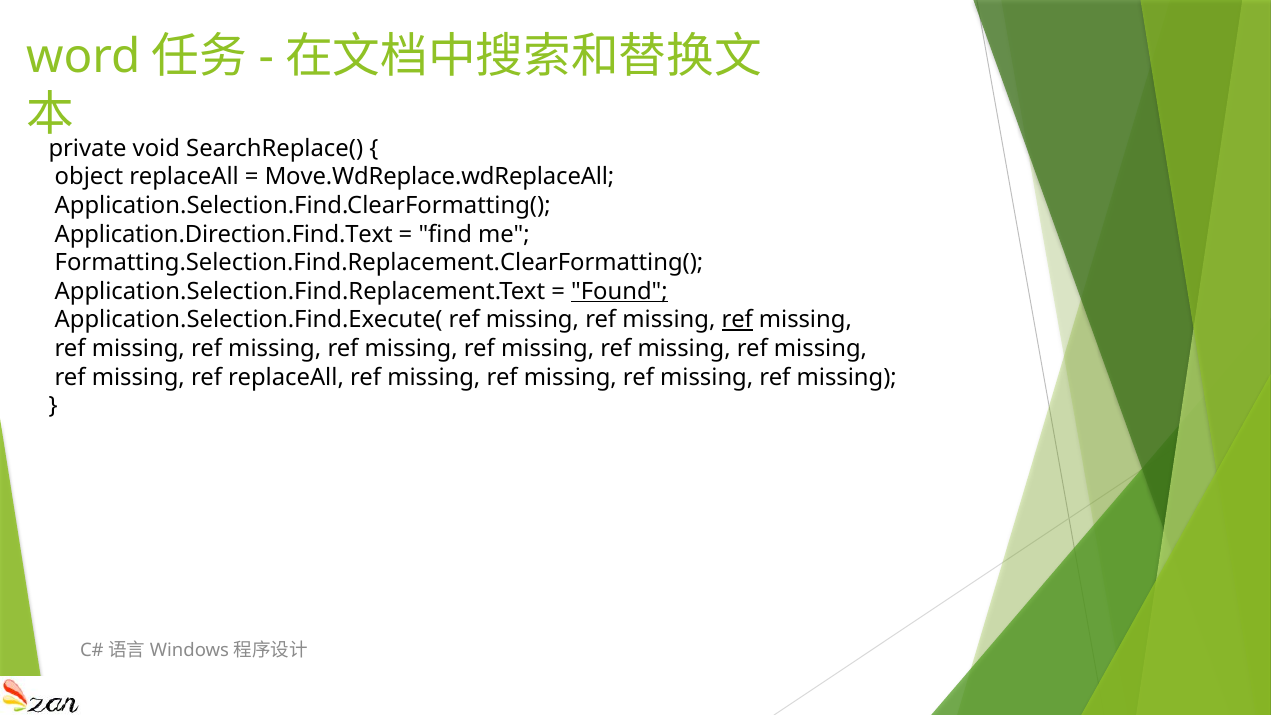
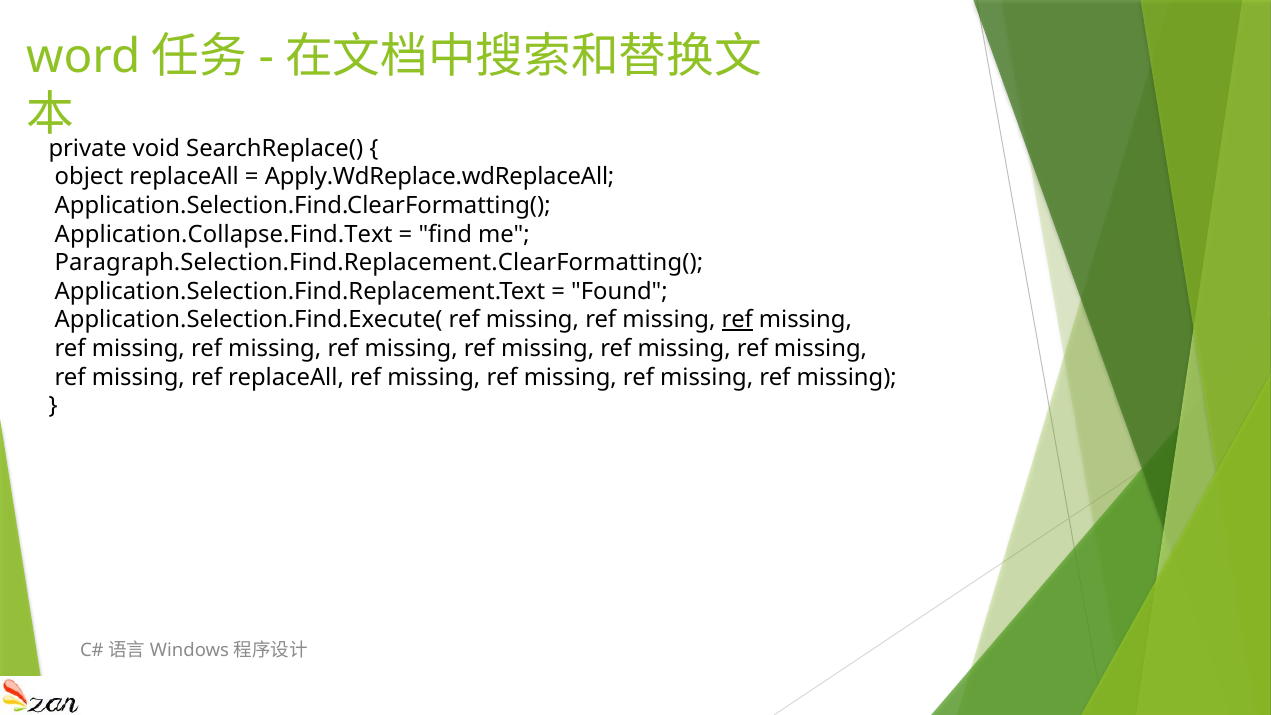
Move.WdReplace.wdReplaceAll: Move.WdReplace.wdReplaceAll -> Apply.WdReplace.wdReplaceAll (440, 177)
Application.Direction.Find.Text: Application.Direction.Find.Text -> Application.Collapse.Find.Text (224, 234)
Formatting.Selection.Find.Replacement.ClearFormatting(: Formatting.Selection.Find.Replacement.ClearFormatting( -> Paragraph.Selection.Find.Replacement.ClearFormatting( (379, 263)
Found underline: present -> none (620, 291)
